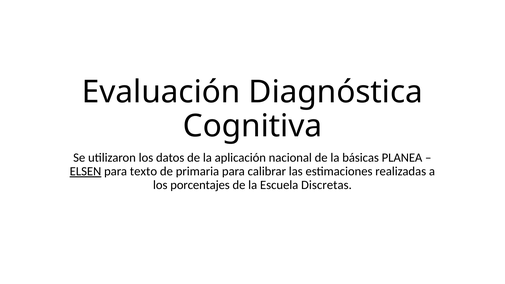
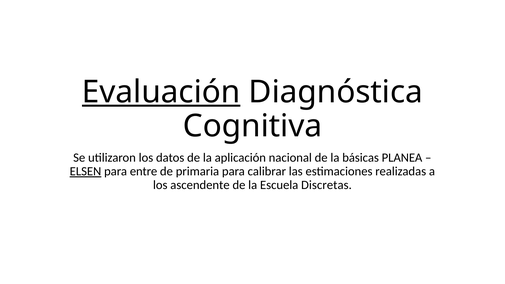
Evaluación underline: none -> present (161, 92)
texto: texto -> entre (144, 171)
porcentajes: porcentajes -> ascendente (200, 185)
